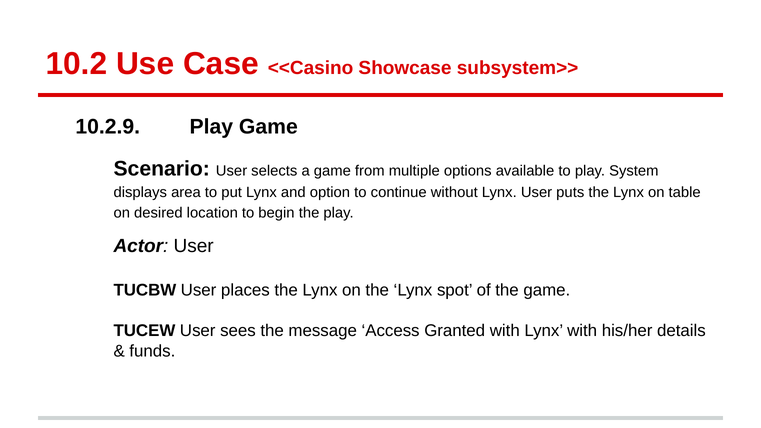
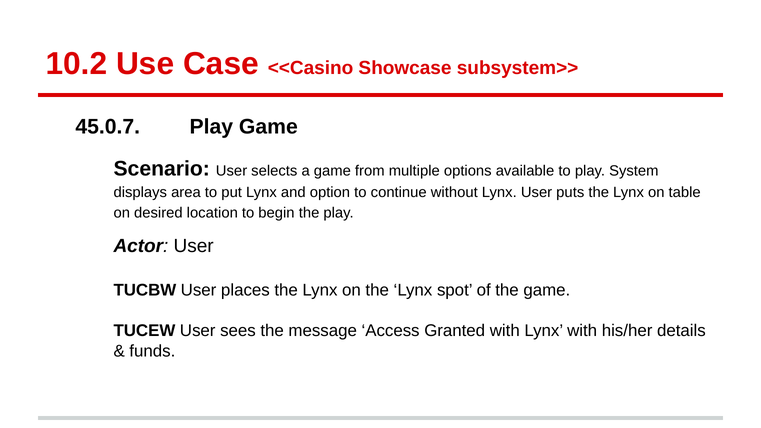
10.2.9: 10.2.9 -> 45.0.7 (108, 127)
